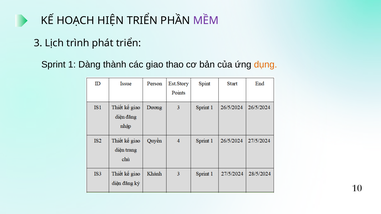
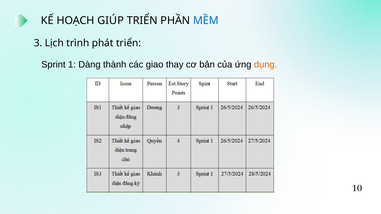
HIỆN: HIỆN -> GIÚP (111, 21)
MỀM colour: purple -> blue (206, 21)
thao: thao -> thay (175, 65)
